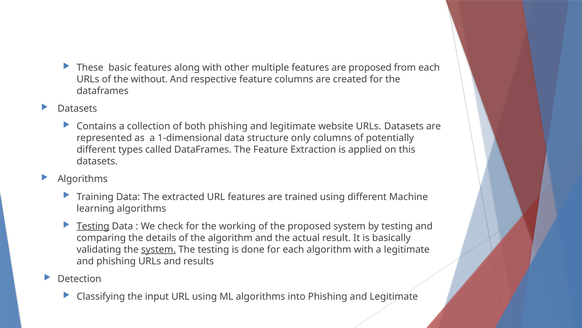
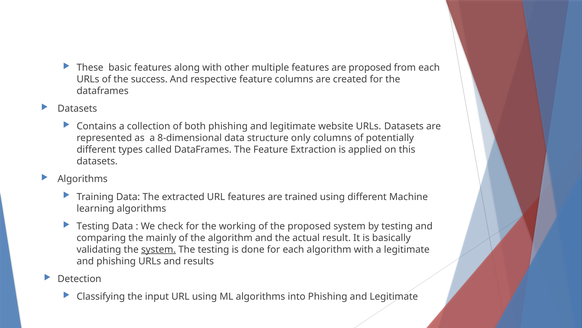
without: without -> success (149, 79)
1-dimensional: 1-dimensional -> 8-dimensional (190, 138)
Testing underline: present -> none (93, 226)
details: details -> mainly (161, 237)
